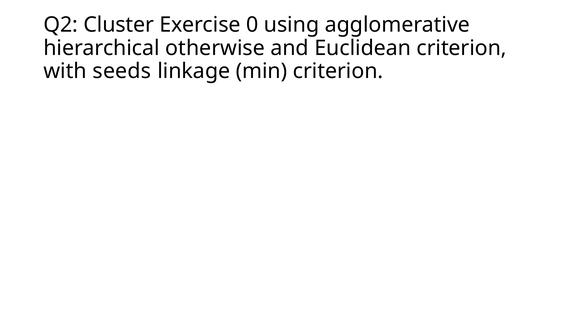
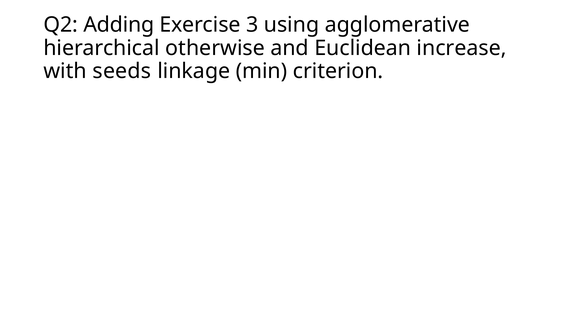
Cluster: Cluster -> Adding (119, 25)
0: 0 -> 3 (252, 25)
Euclidean criterion: criterion -> increase (462, 48)
